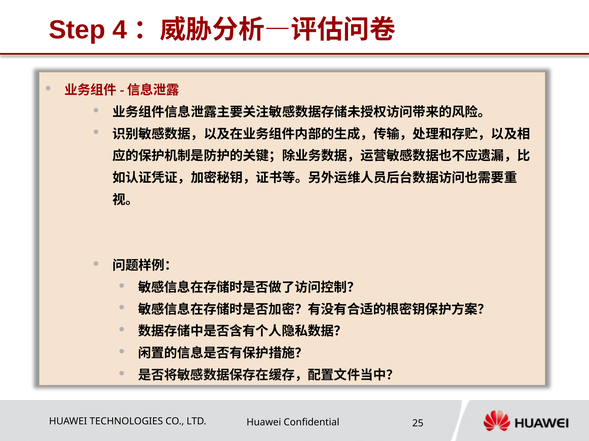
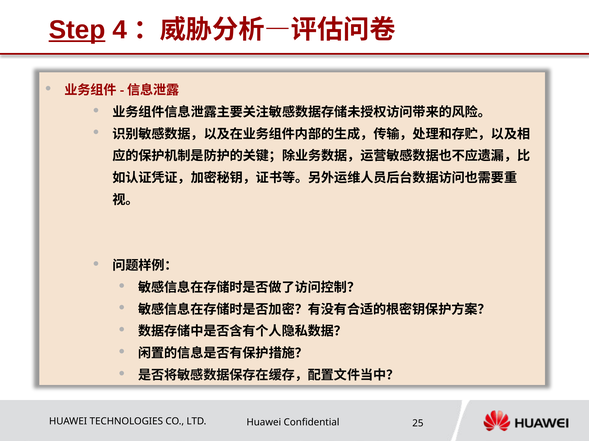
Step underline: none -> present (77, 30)
